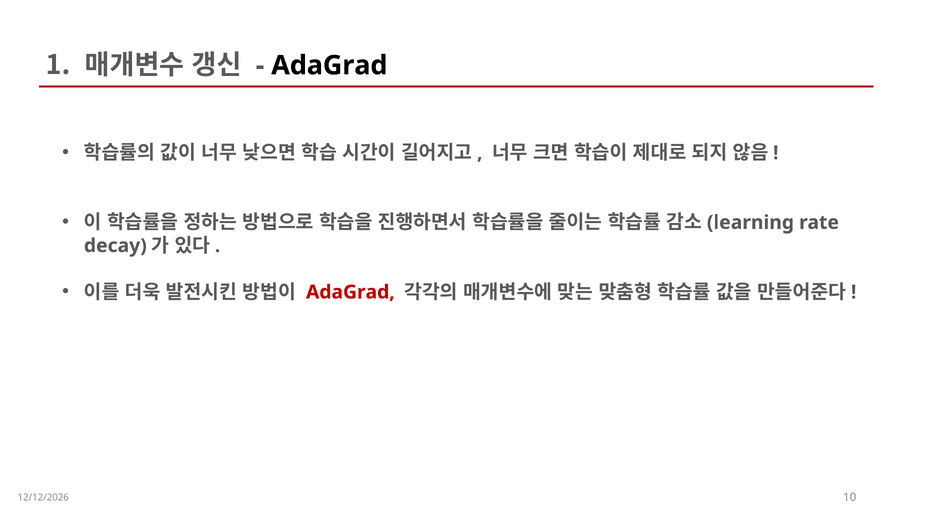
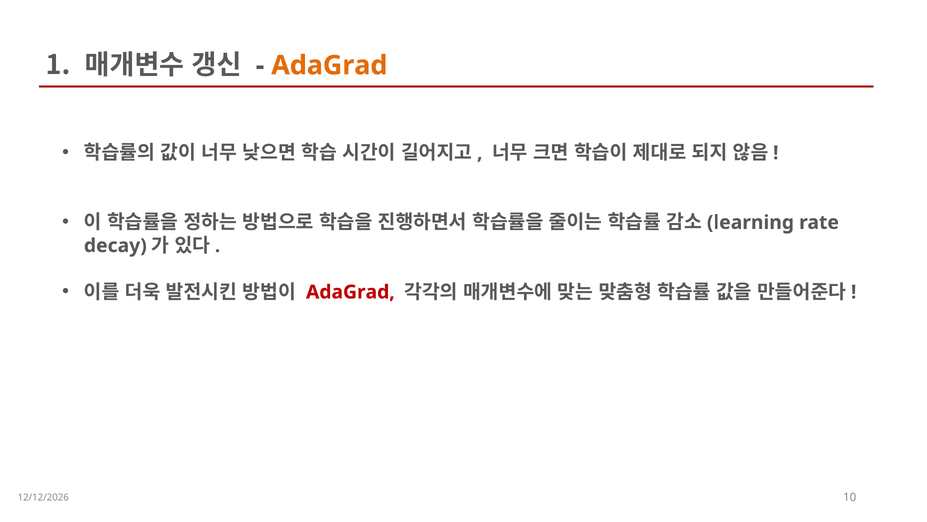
AdaGrad colour: black -> orange (329, 65)
